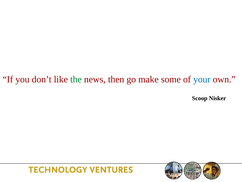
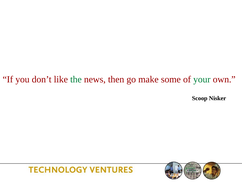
your colour: blue -> green (202, 79)
